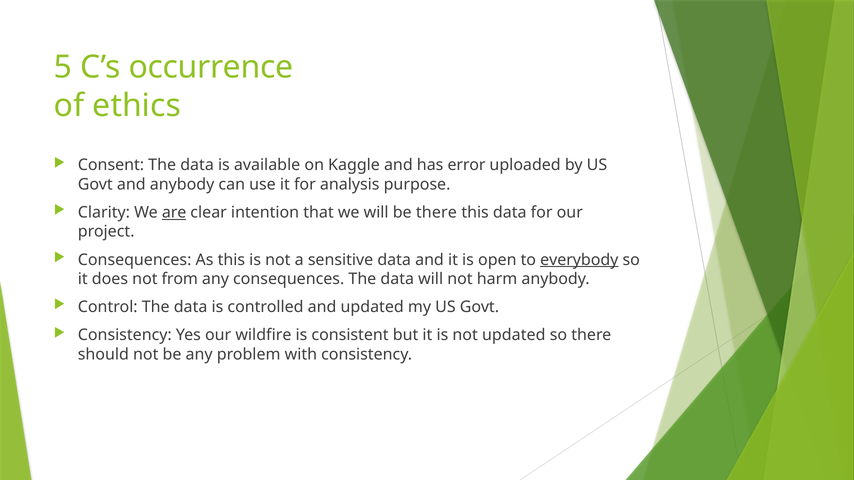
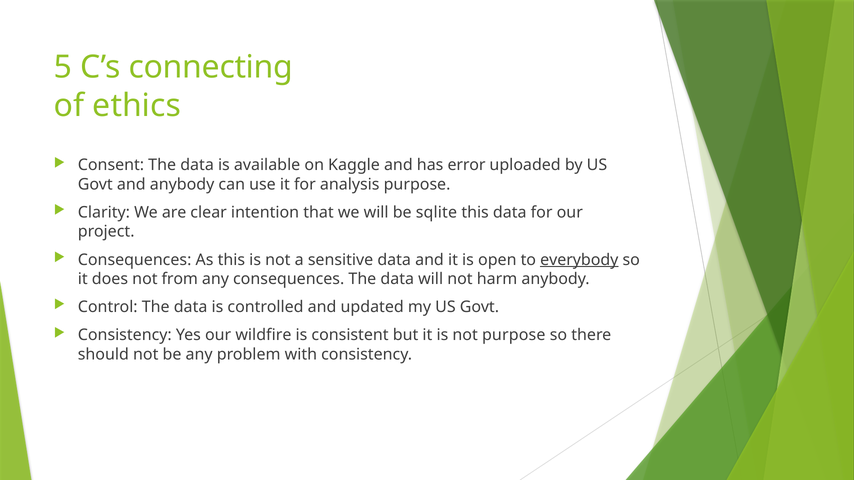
occurrence: occurrence -> connecting (211, 67)
are underline: present -> none (174, 213)
be there: there -> sqlite (436, 213)
not updated: updated -> purpose (514, 335)
